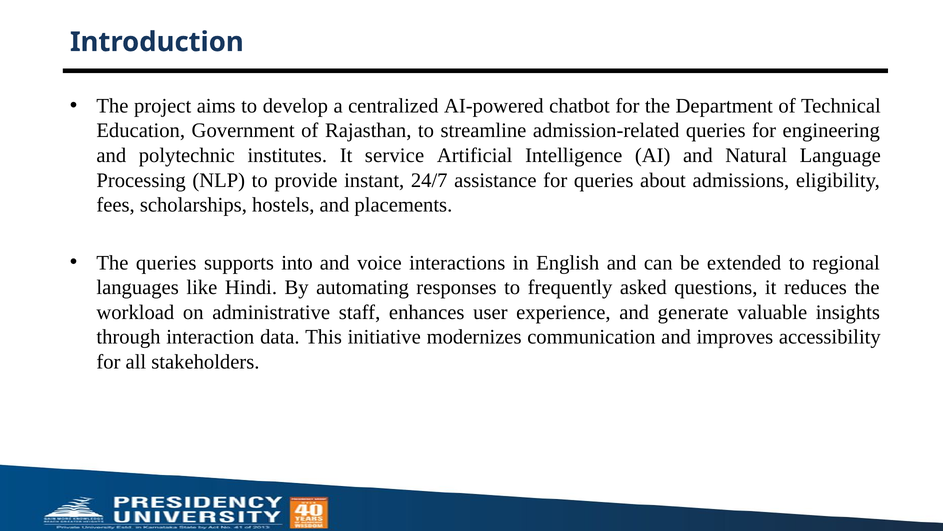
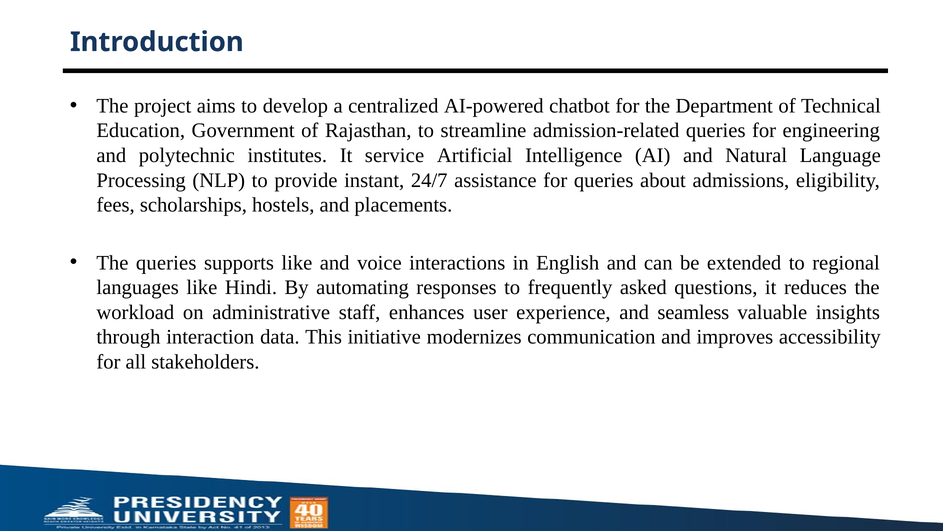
supports into: into -> like (297, 263)
generate: generate -> seamless (693, 312)
